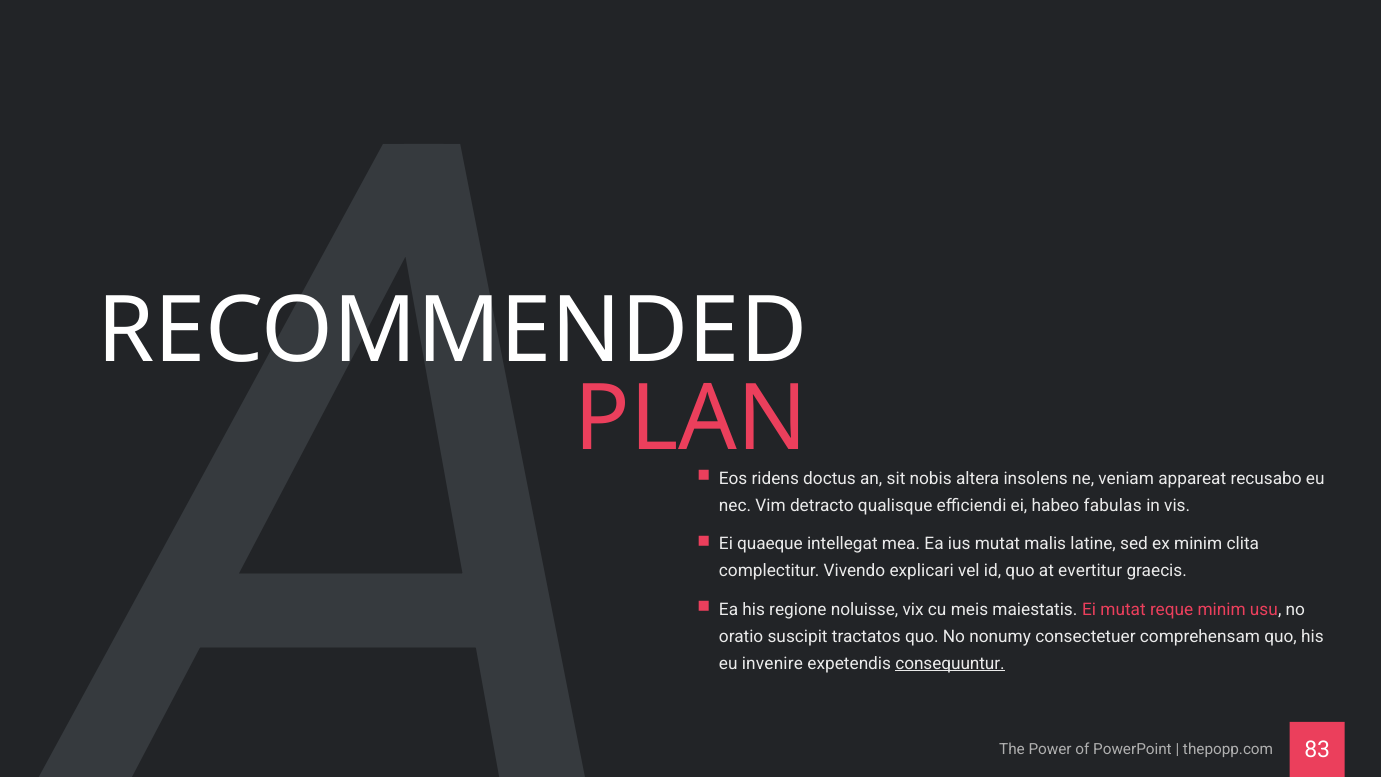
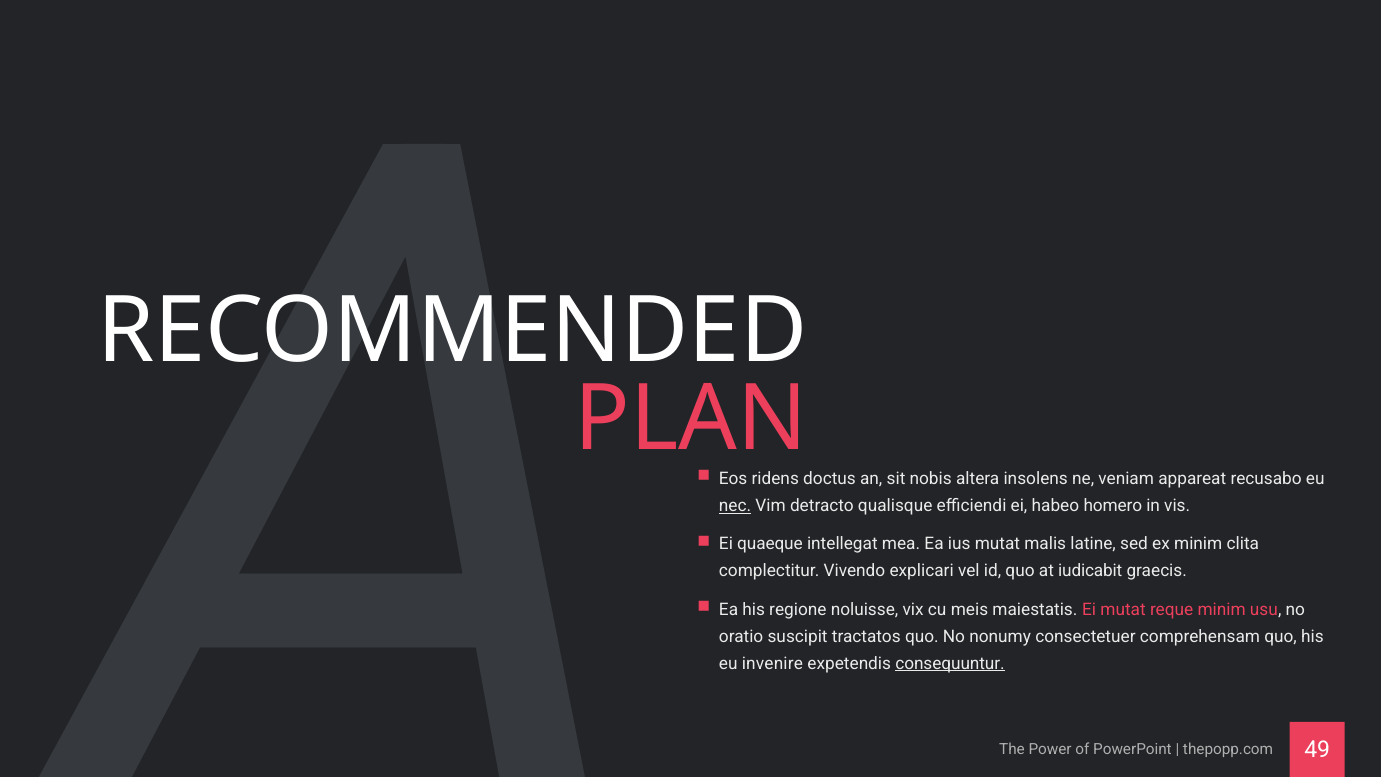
nec underline: none -> present (735, 506)
fabulas: fabulas -> homero (1113, 506)
evertitur: evertitur -> iudicabit (1090, 571)
83: 83 -> 49 (1317, 750)
